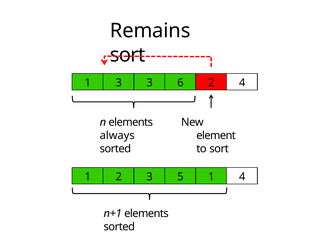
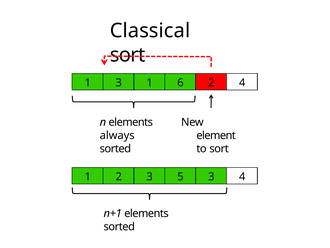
Remains: Remains -> Classical (150, 31)
3 3: 3 -> 1 (150, 82)
5 1: 1 -> 3 (211, 176)
